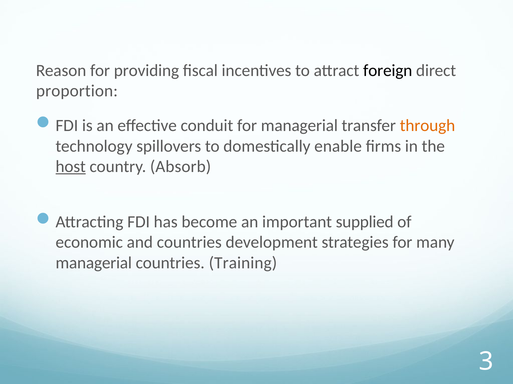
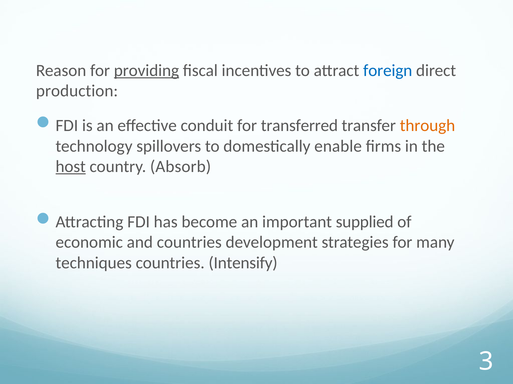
providing underline: none -> present (146, 71)
foreign colour: black -> blue (388, 71)
proportion: proportion -> production (77, 91)
for managerial: managerial -> transferred (299, 126)
managerial: managerial -> techniques (94, 263)
Training: Training -> Intensify (243, 263)
